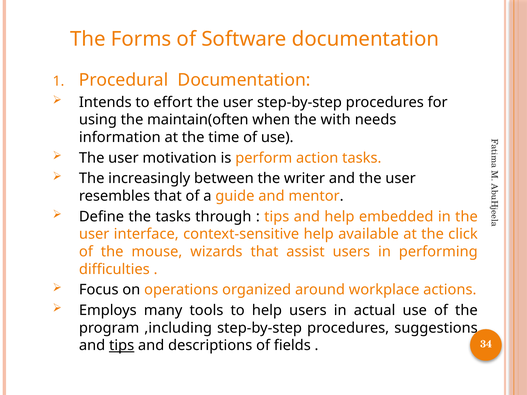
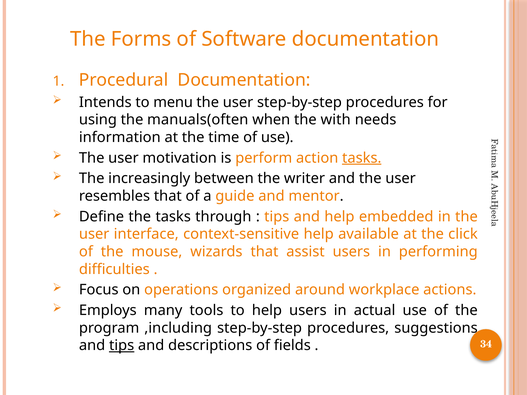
effort: effort -> menu (173, 102)
maintain(often: maintain(often -> manuals(often (198, 120)
tasks underline: none -> present (362, 158)
